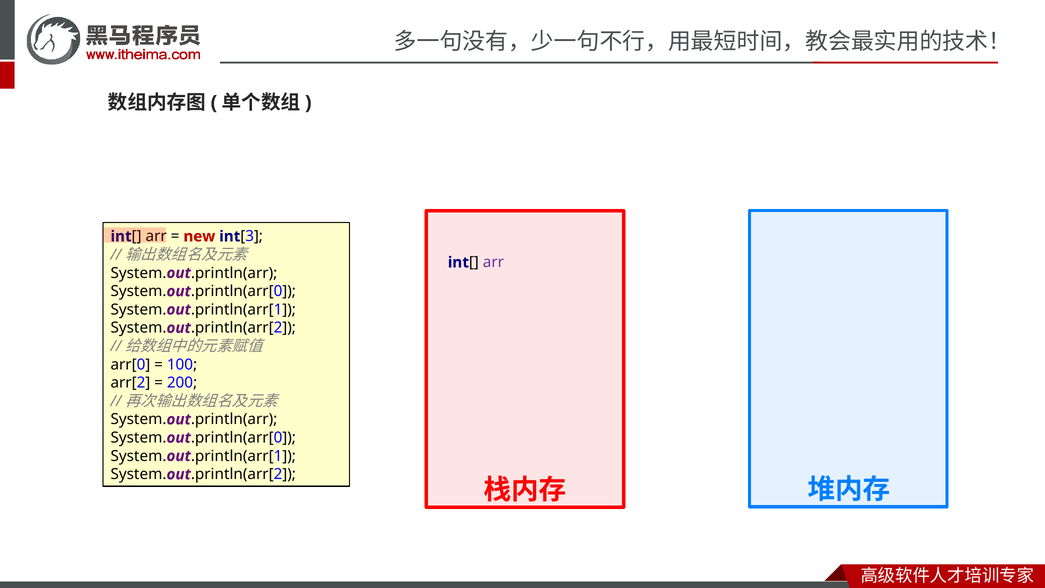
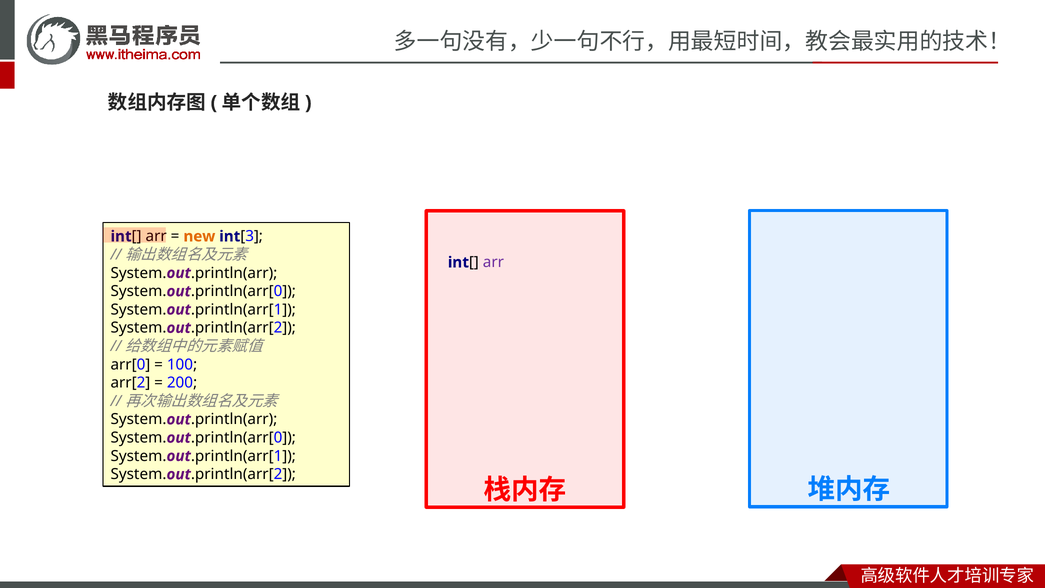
new colour: red -> orange (199, 236)
